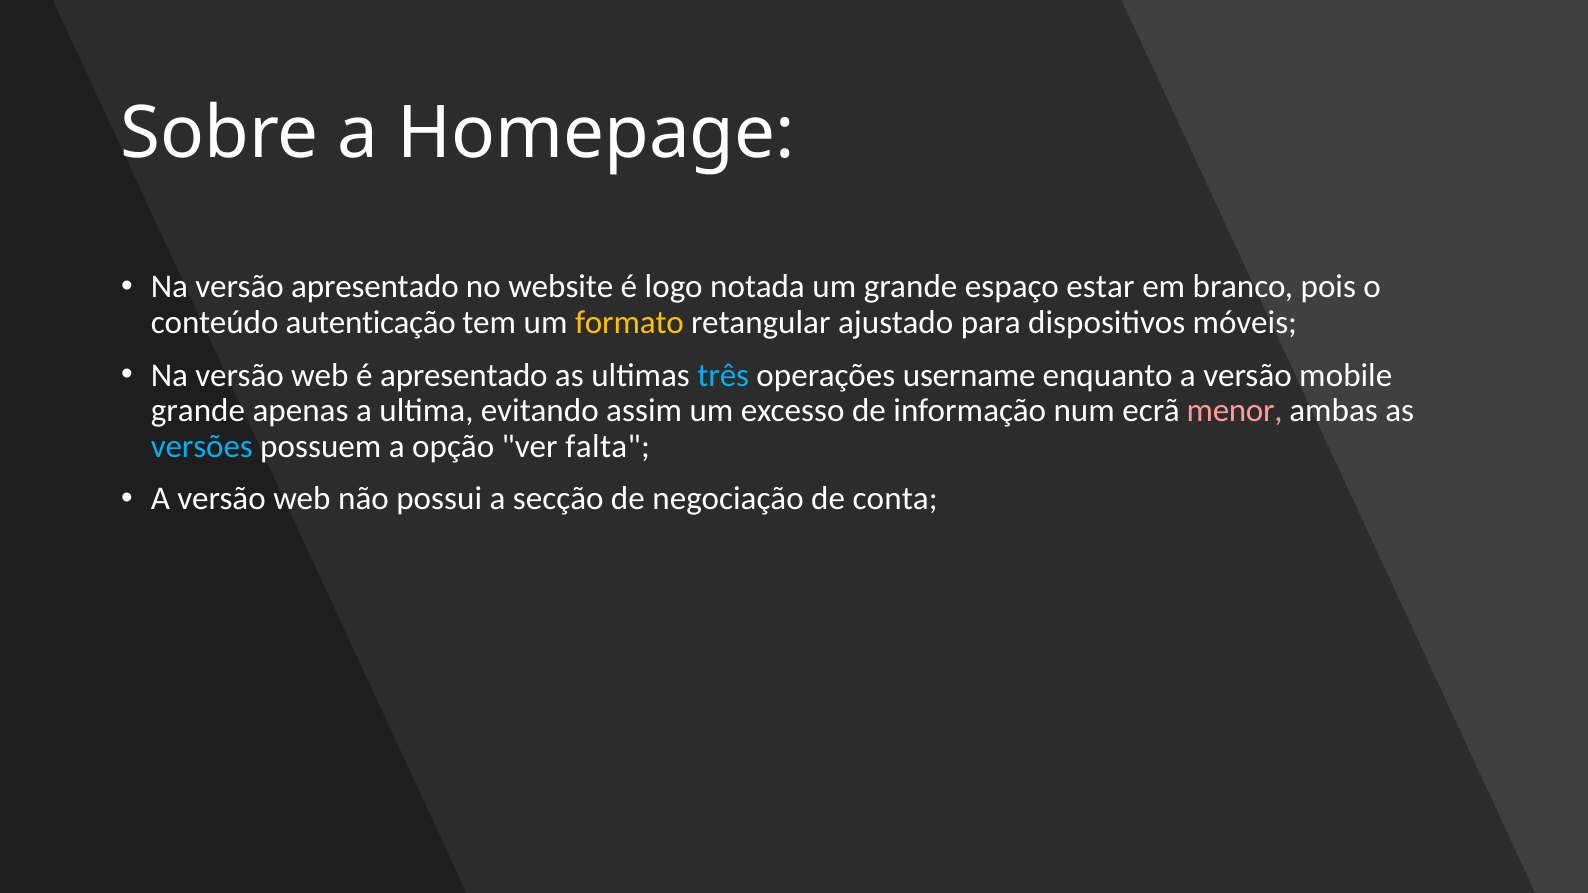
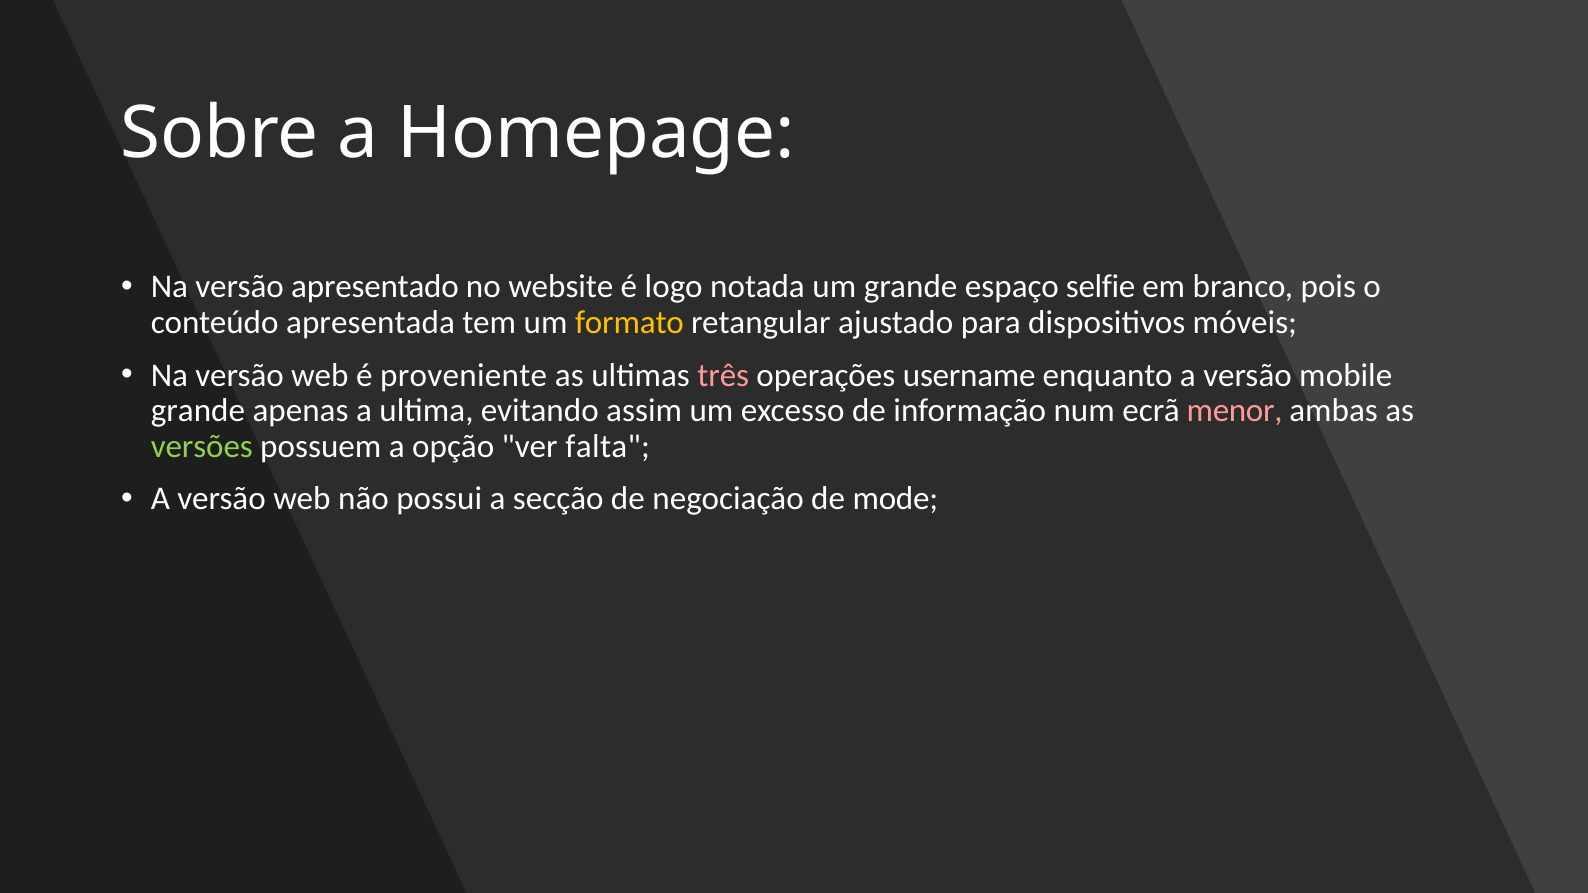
estar: estar -> selfie (1101, 287)
autenticação: autenticação -> apresentada (371, 323)
é apresentado: apresentado -> proveniente (464, 375)
três colour: light blue -> pink (723, 375)
versões colour: light blue -> light green (202, 447)
conta: conta -> mode (895, 499)
